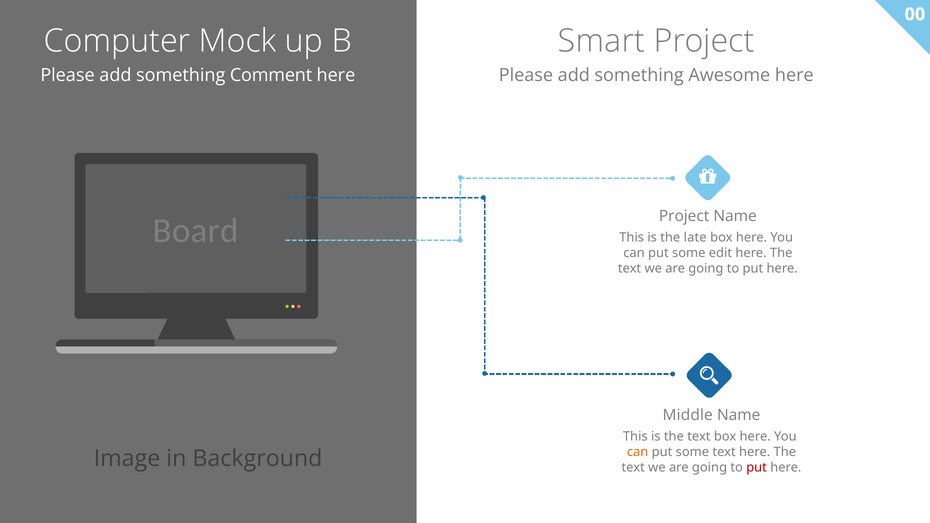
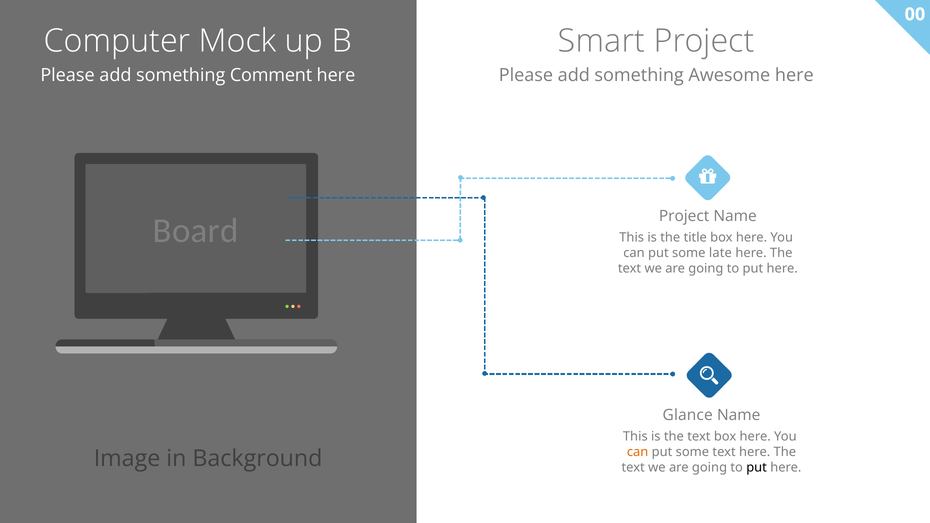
late: late -> title (695, 237)
edit: edit -> late (720, 253)
Middle: Middle -> Glance (688, 415)
put colour: red -> black (757, 467)
